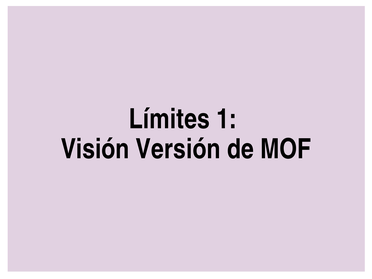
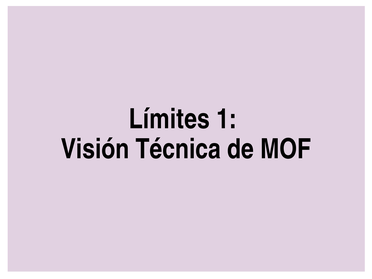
Versión: Versión -> Técnica (178, 149)
